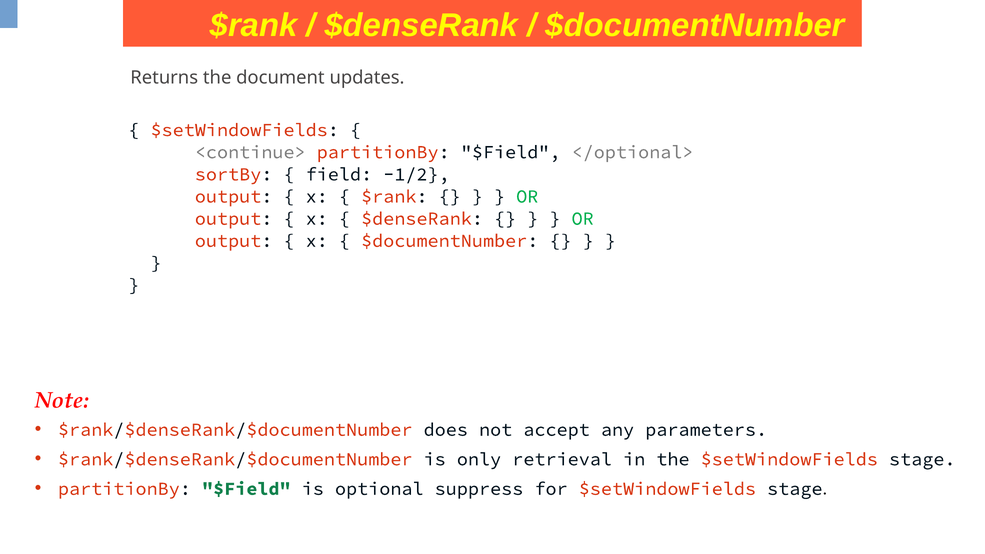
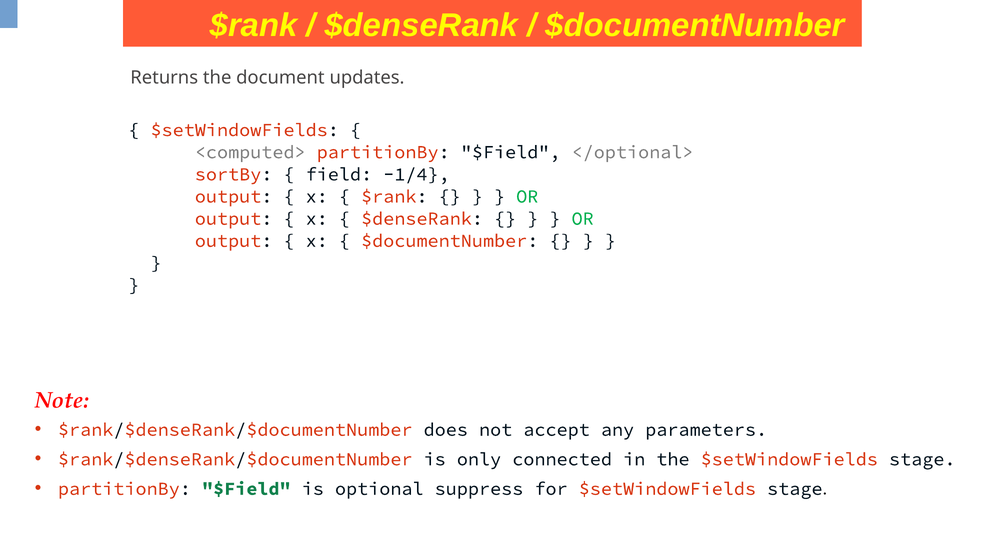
<continue>: <continue> -> <computed> (250, 152)
-1/2: -1/2 -> -1/4 (416, 174)
retrieval: retrieval -> connected (562, 459)
